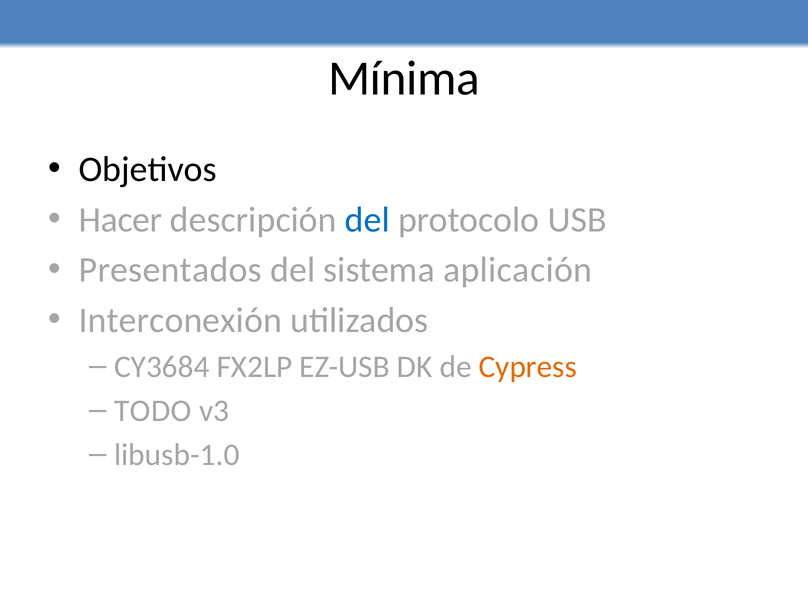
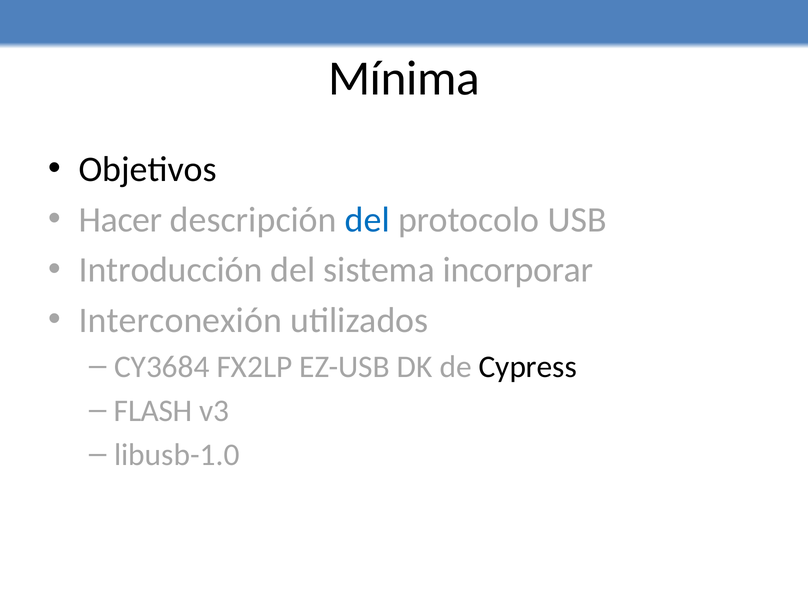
Presentados: Presentados -> Introducción (171, 270)
aplicación: aplicación -> incorporar (518, 270)
Cypress colour: orange -> black (528, 367)
TODO: TODO -> FLASH (153, 411)
